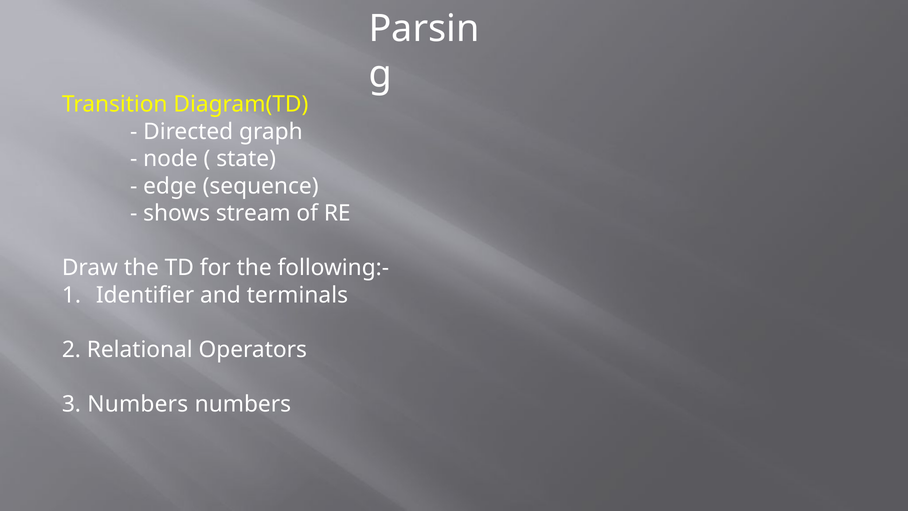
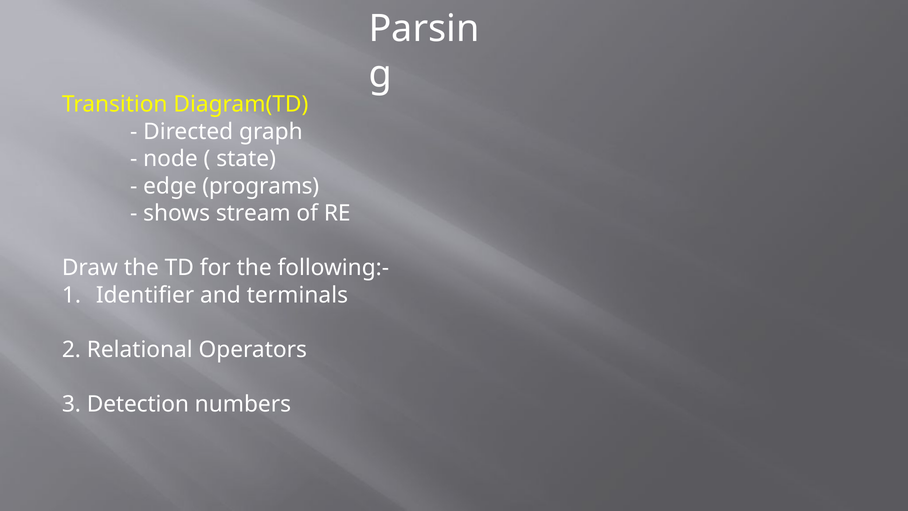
sequence: sequence -> programs (261, 186)
3 Numbers: Numbers -> Detection (138, 404)
